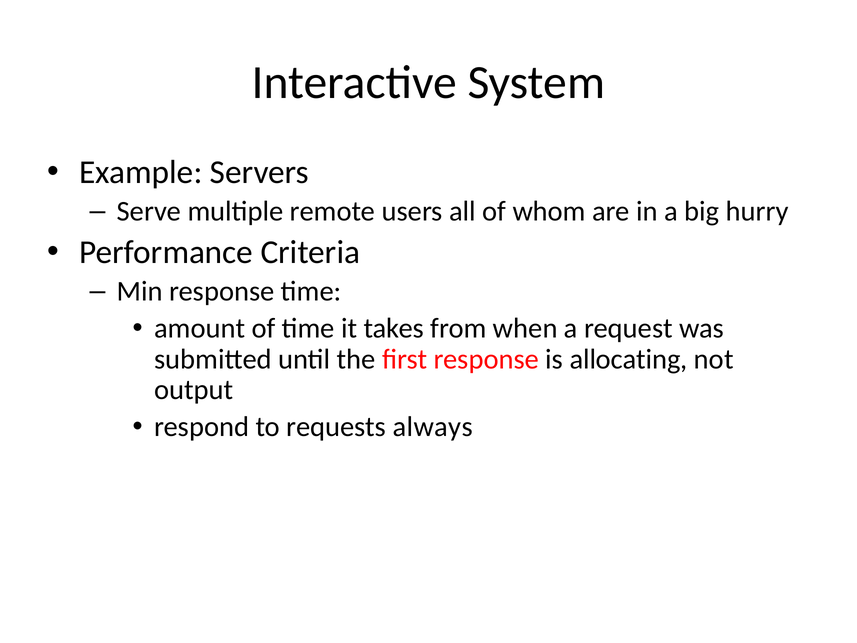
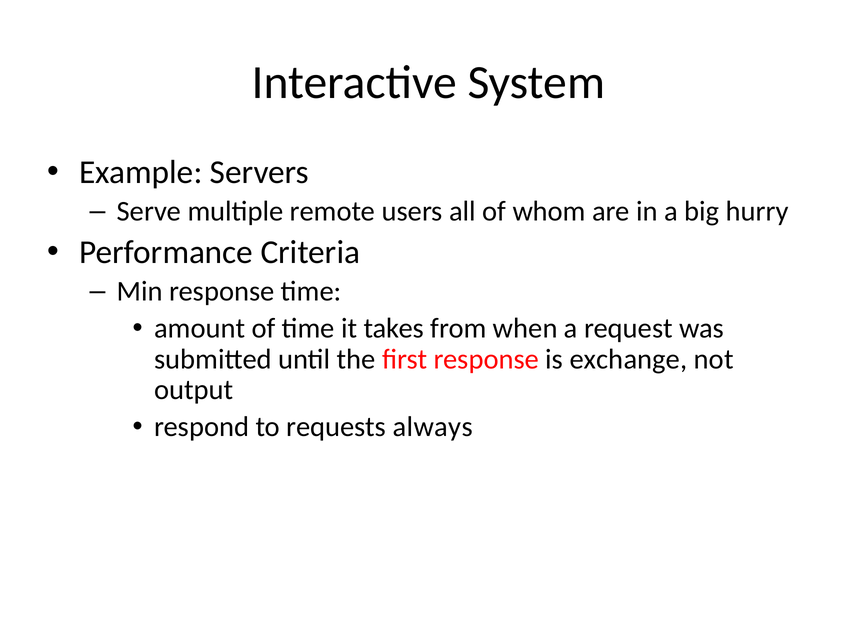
allocating: allocating -> exchange (628, 359)
